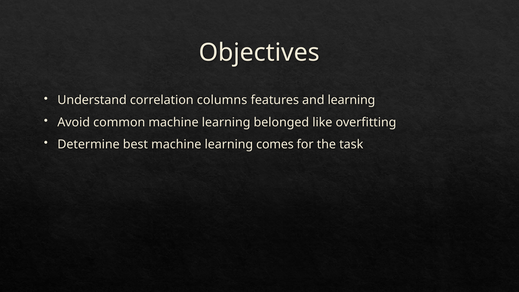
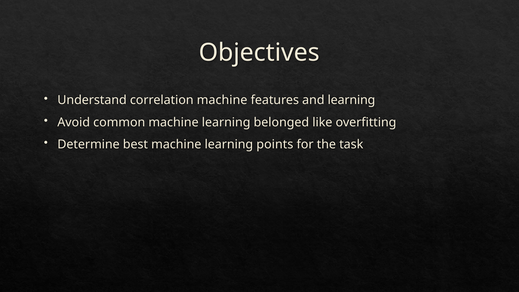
correlation columns: columns -> machine (222, 100)
comes: comes -> points (275, 144)
